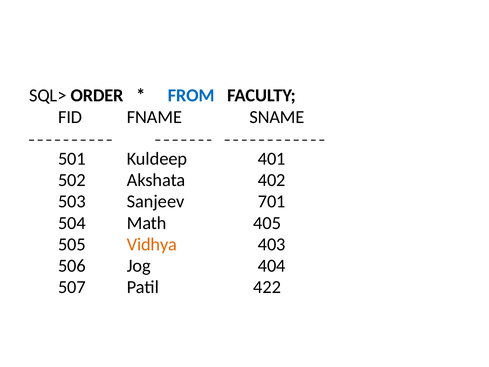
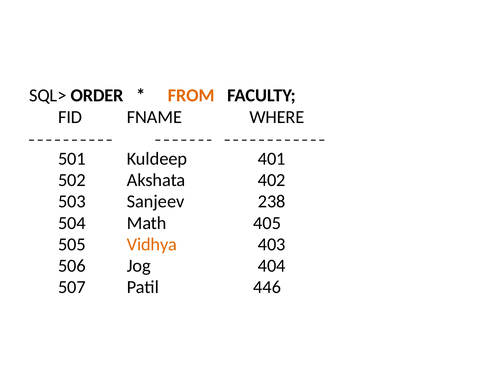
FROM colour: blue -> orange (191, 95)
SNAME: SNAME -> WHERE (277, 117)
701: 701 -> 238 (272, 201)
422: 422 -> 446 (267, 287)
